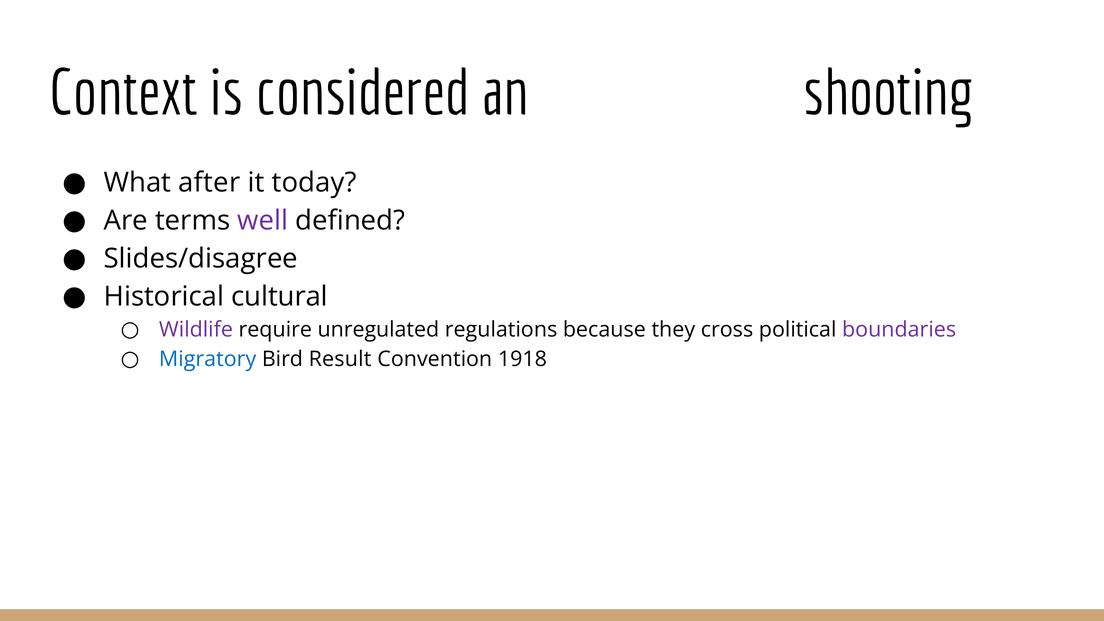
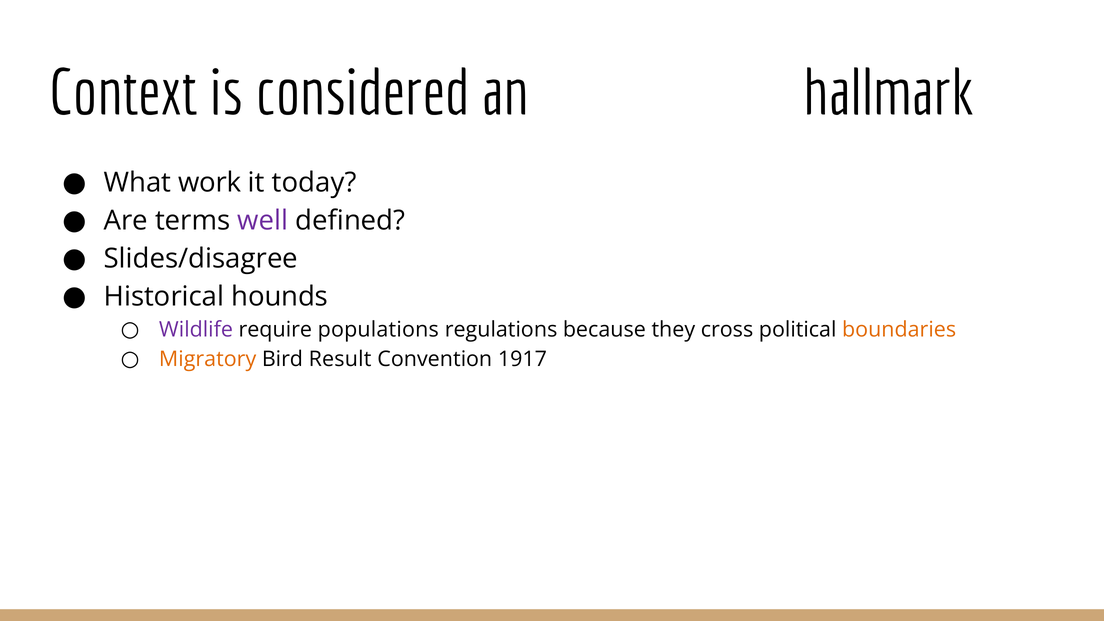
shooting: shooting -> hallmark (889, 93)
after: after -> work (210, 182)
cultural: cultural -> hounds (280, 297)
unregulated: unregulated -> populations (378, 330)
boundaries colour: purple -> orange (899, 330)
Migratory colour: blue -> orange (208, 359)
1918: 1918 -> 1917 (522, 359)
